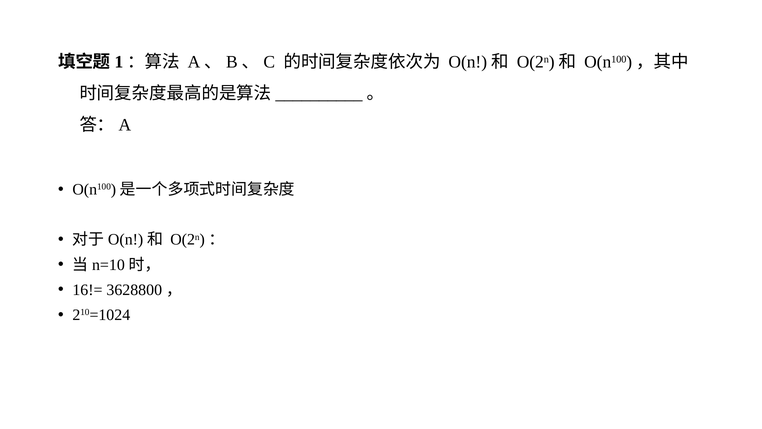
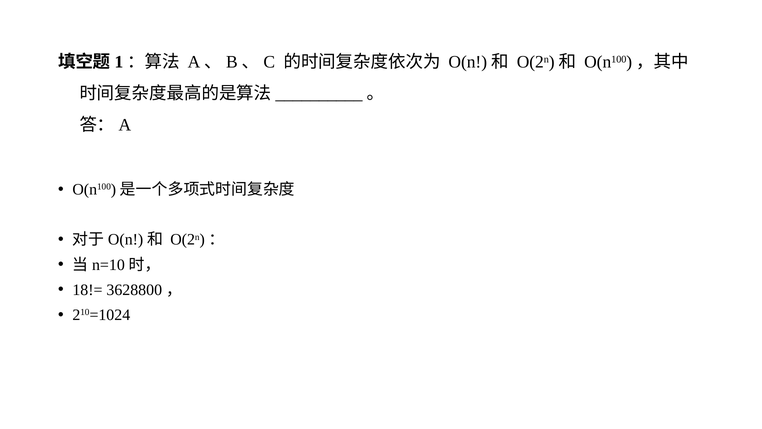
16!=: 16!= -> 18!= (87, 290)
